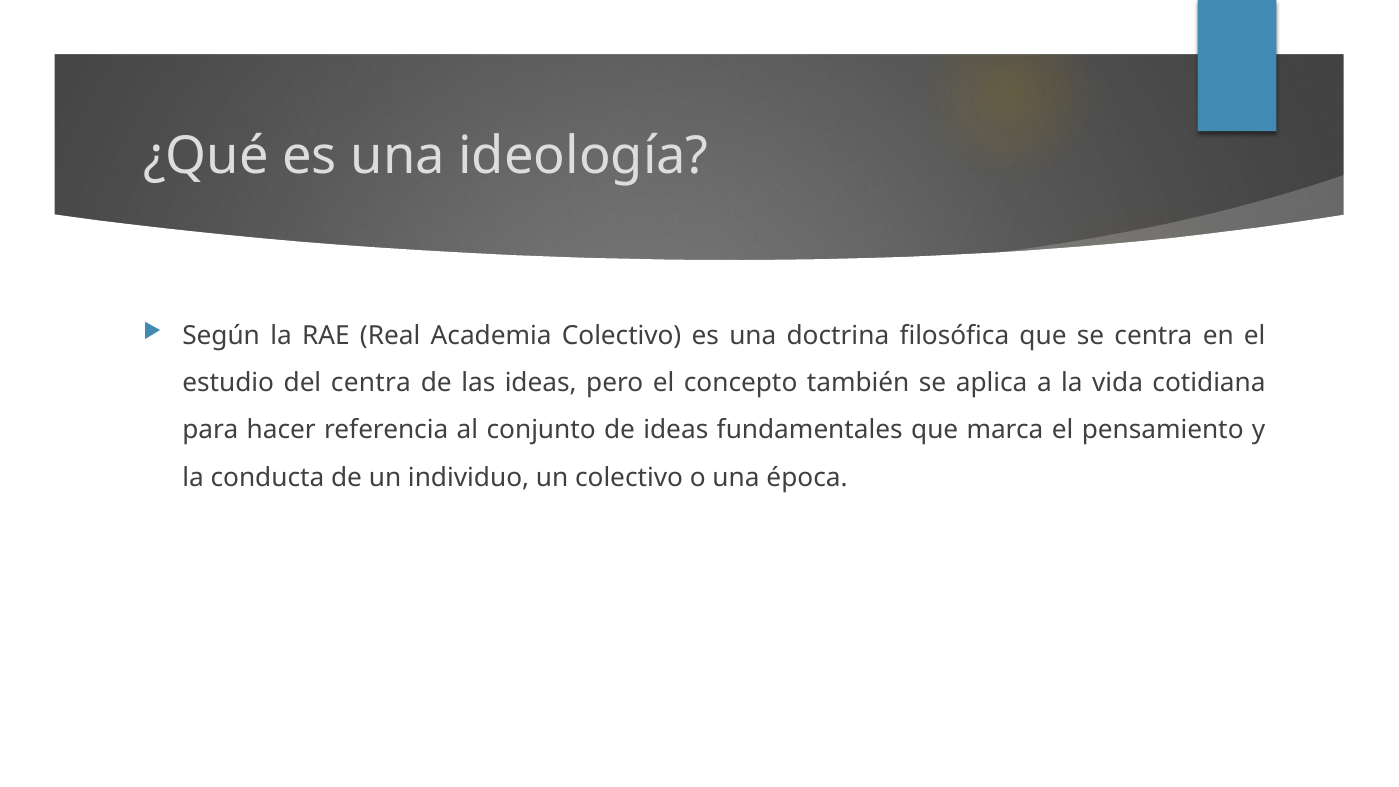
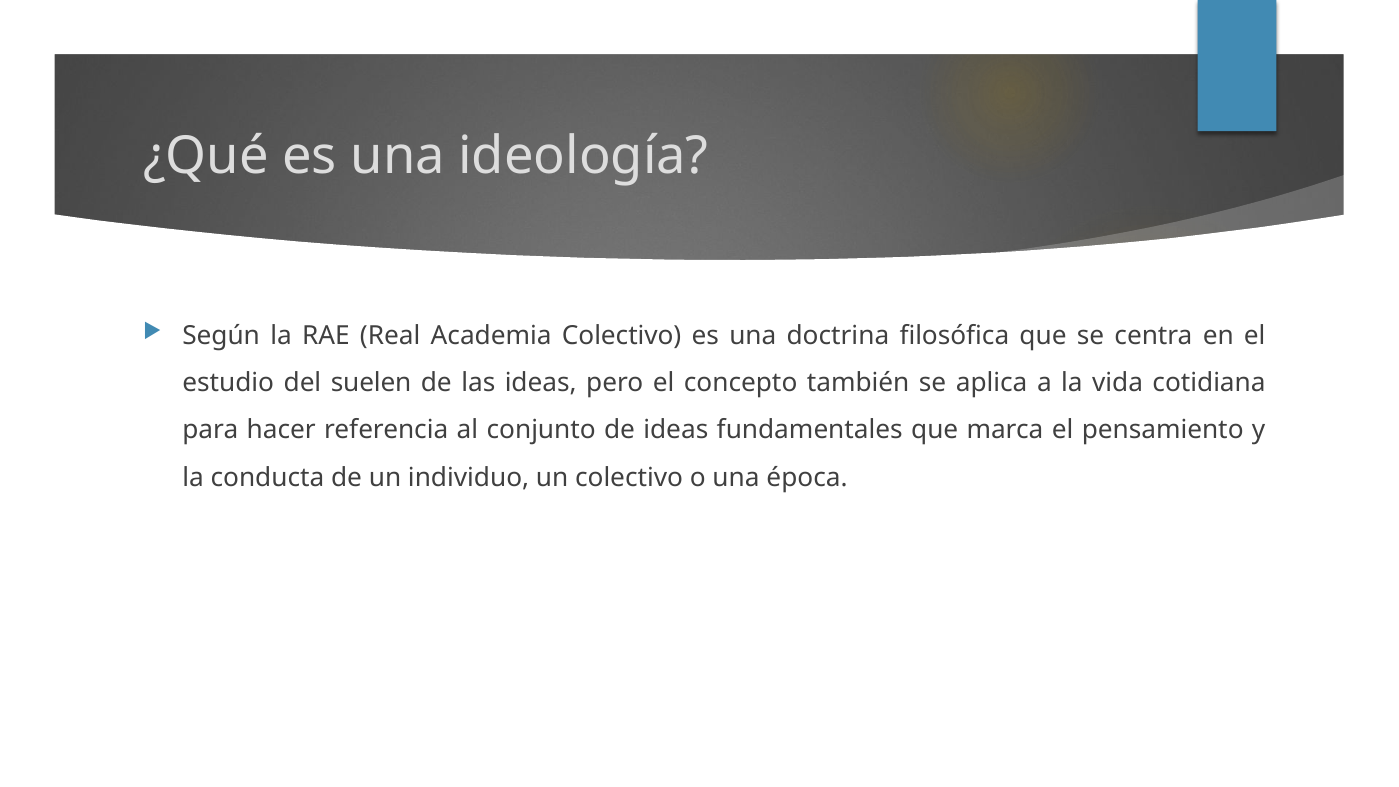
del centra: centra -> suelen (371, 383)
